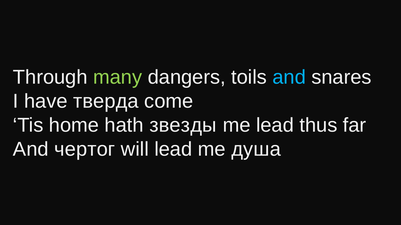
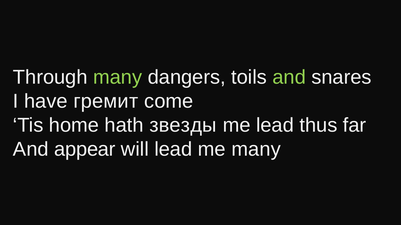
and colour: light blue -> light green (289, 78)
тверда: тверда -> гремит (106, 102)
чертог: чертог -> appear (85, 150)
me душа: душа -> many (256, 150)
